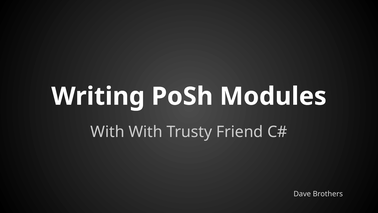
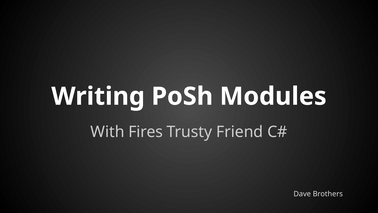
With With: With -> Fires (146, 132)
